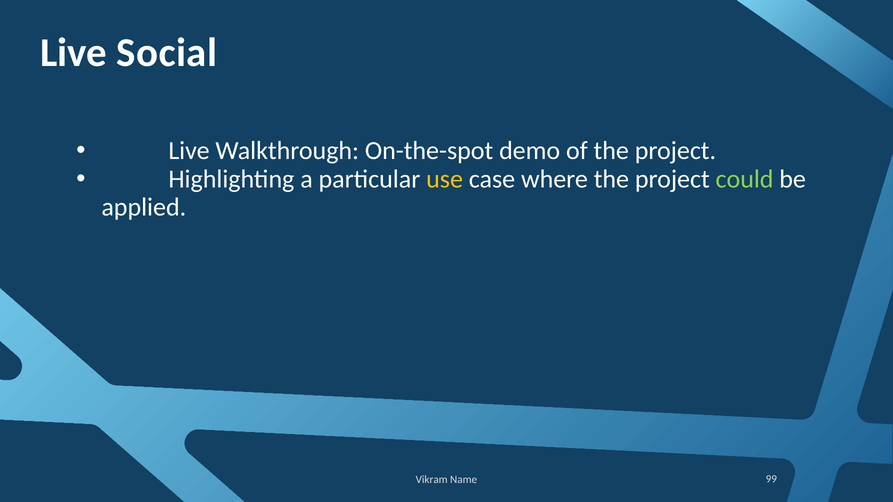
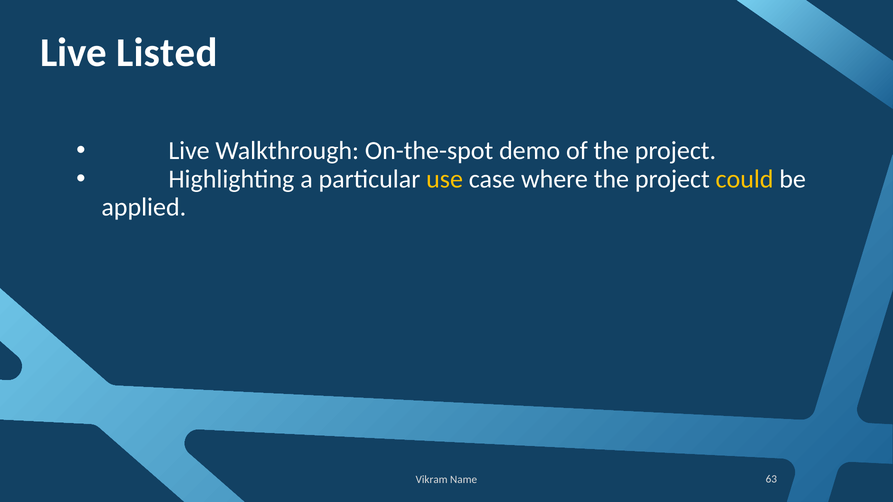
Social: Social -> Listed (167, 53)
could colour: light green -> yellow (745, 179)
99: 99 -> 63 (771, 480)
